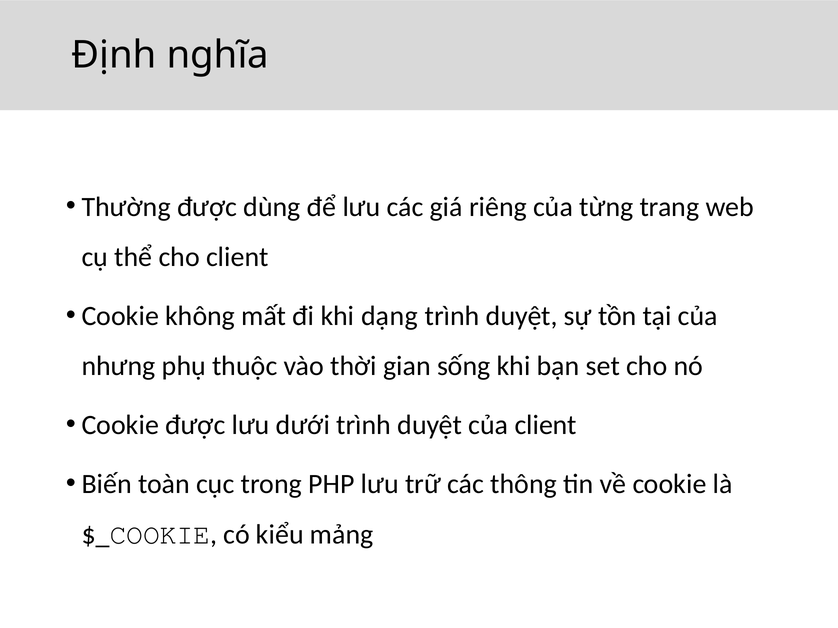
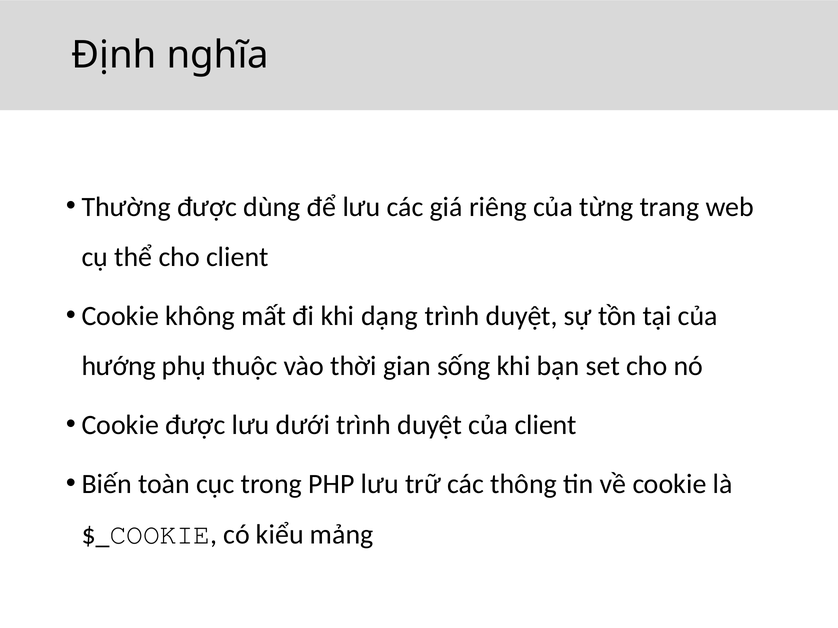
nhưng: nhưng -> hướng (119, 367)
